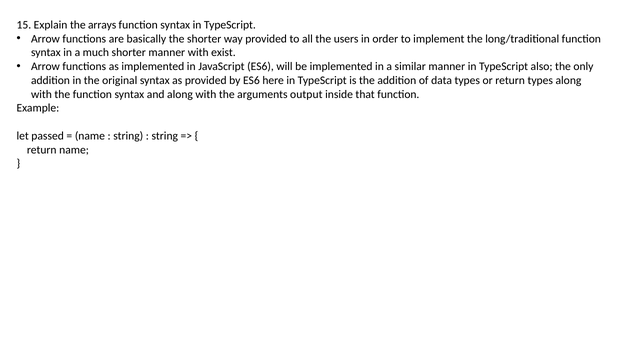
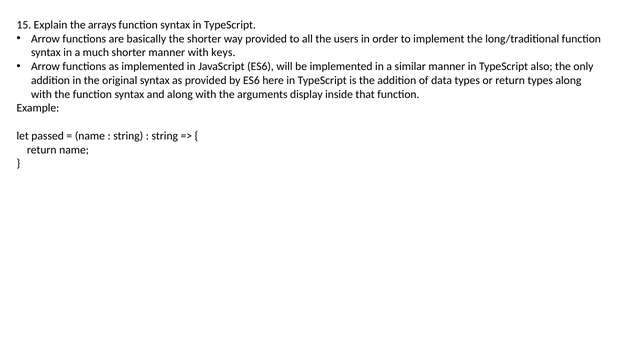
exist: exist -> keys (223, 53)
output: output -> display (306, 94)
